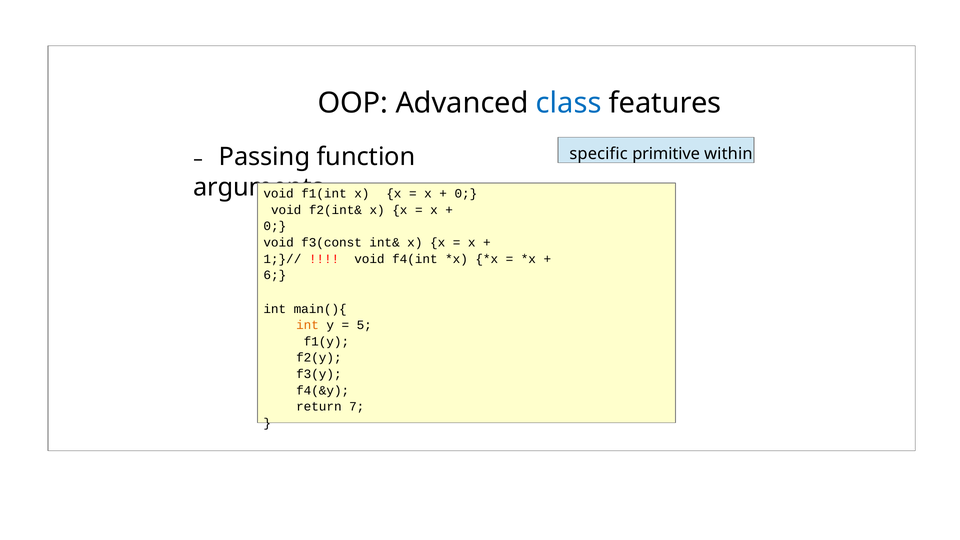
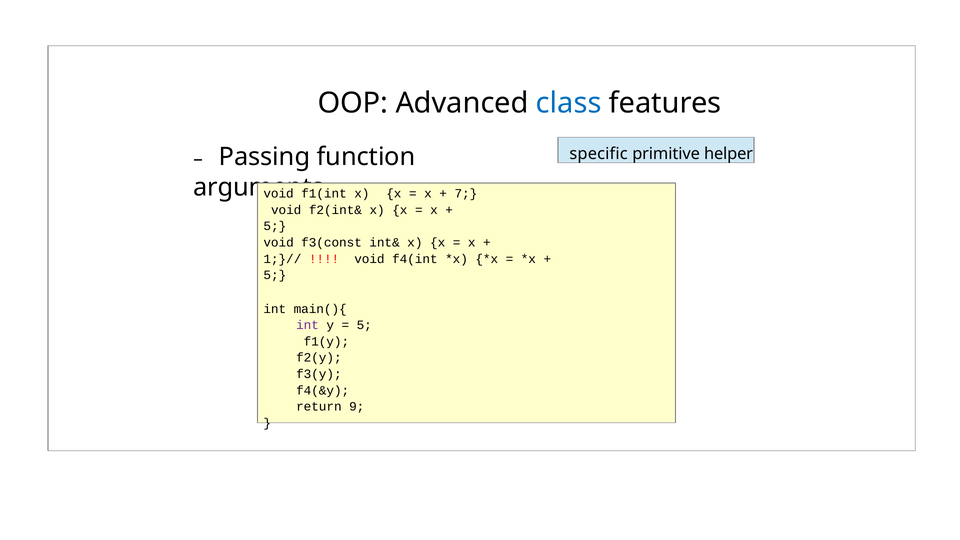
within: within -> helper (729, 154)
0: 0 -> 7 (466, 194)
0: 0 -> 5 (275, 226)
6: 6 -> 5 (275, 275)
int colour: orange -> purple (308, 325)
7: 7 -> 9 (357, 407)
